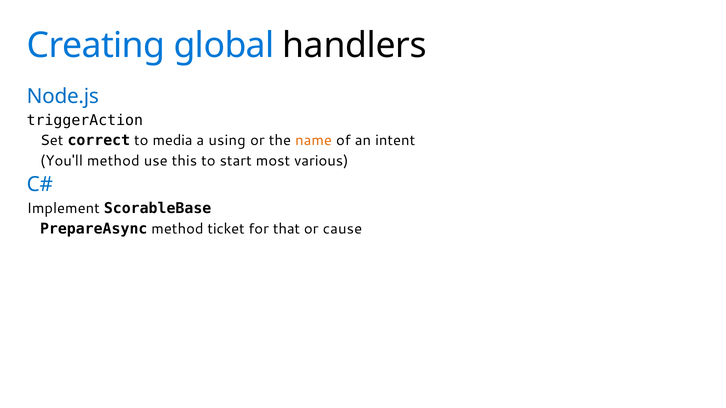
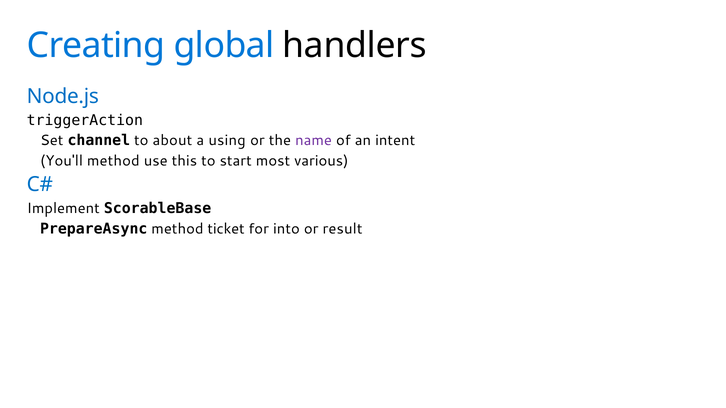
correct: correct -> channel (99, 141)
media: media -> about (172, 141)
name colour: orange -> purple (314, 141)
that: that -> into (286, 229)
cause: cause -> result (343, 229)
